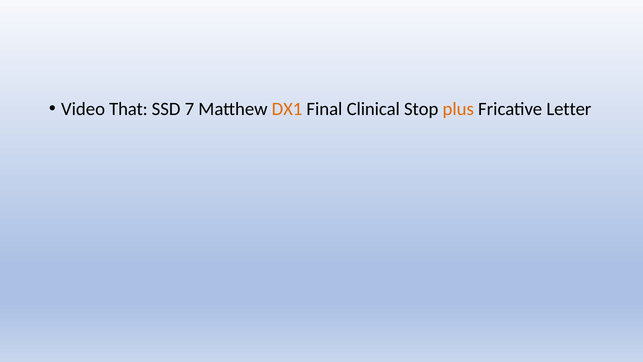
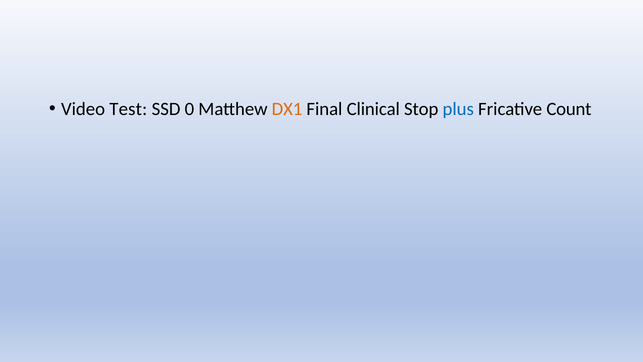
That: That -> Test (128, 109)
7: 7 -> 0 (189, 109)
plus colour: orange -> blue (458, 109)
Letter: Letter -> Count (569, 109)
